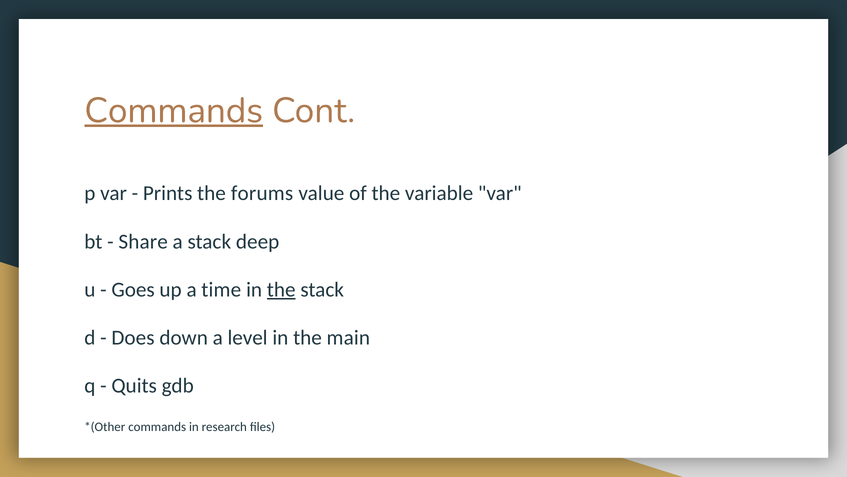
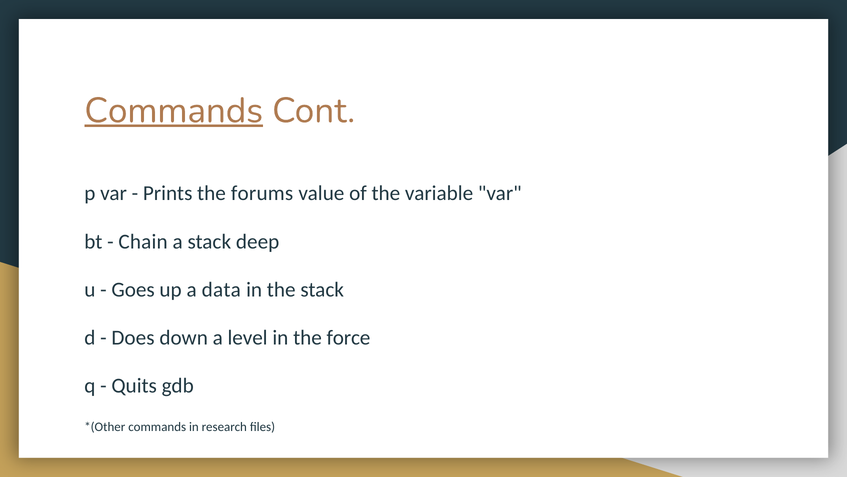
Share: Share -> Chain (143, 241)
time: time -> data (221, 289)
the underline: present -> none (281, 289)
main: main -> force (348, 337)
